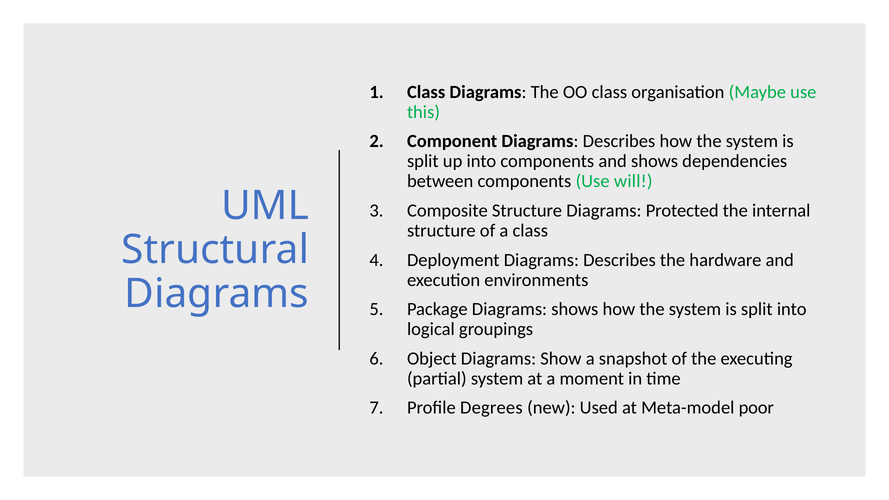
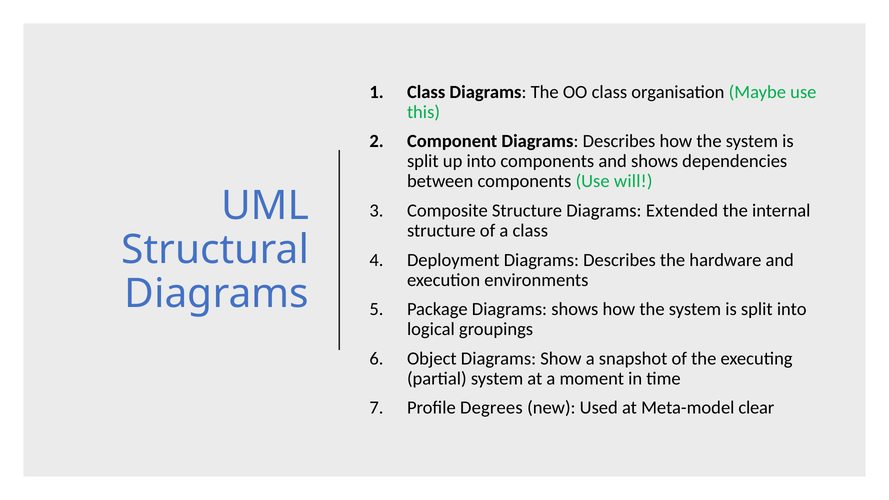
Protected: Protected -> Extended (682, 211)
poor: poor -> clear (756, 408)
